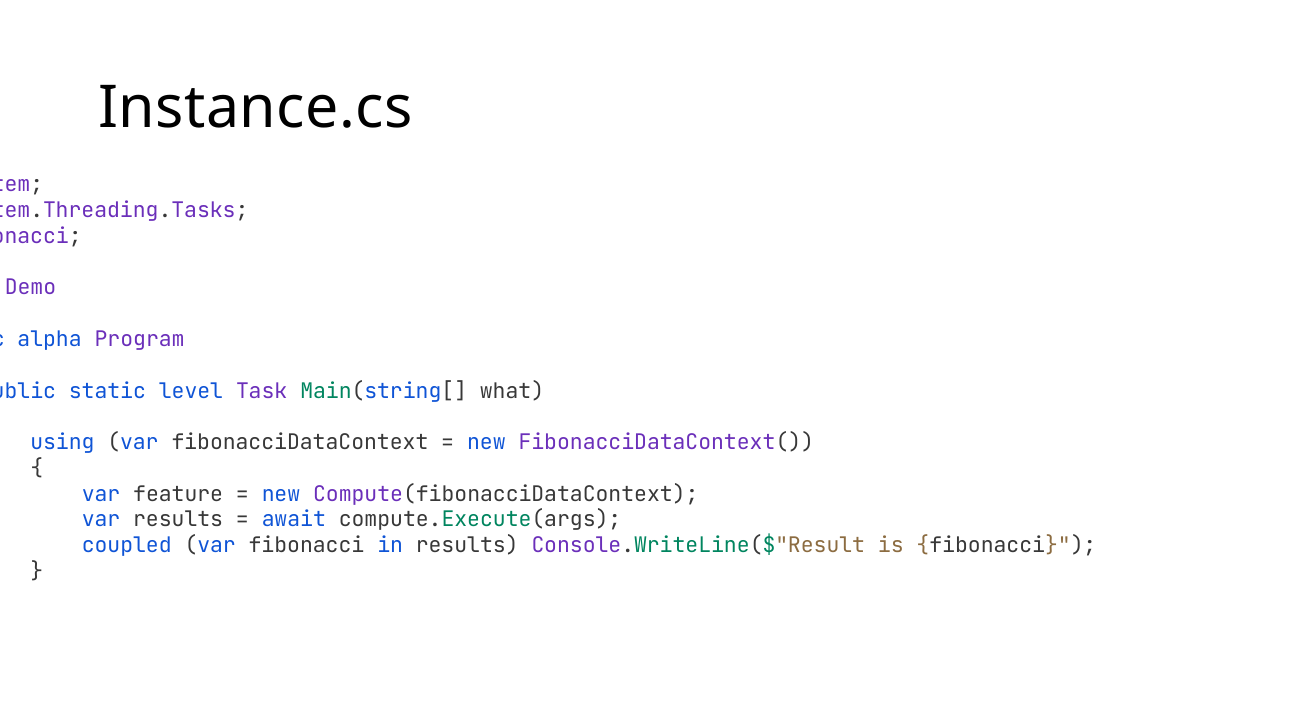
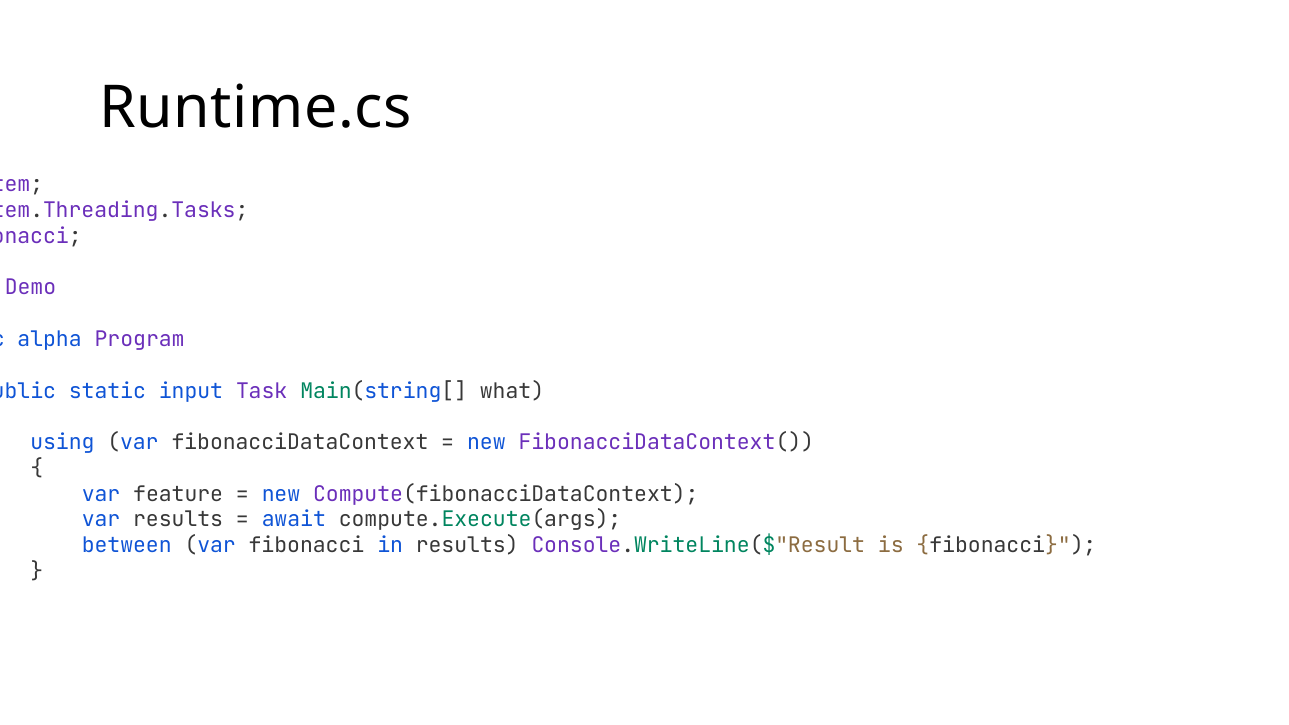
Instance.cs: Instance.cs -> Runtime.cs (255, 108)
level: level -> input (191, 391)
coupled: coupled -> between (127, 546)
